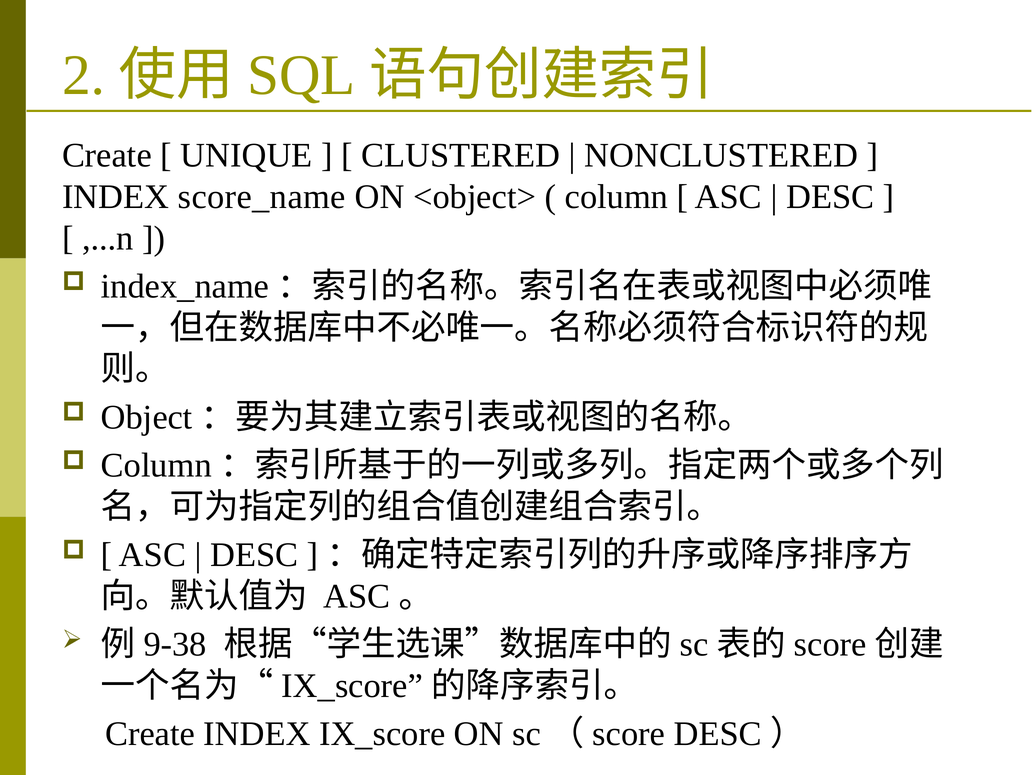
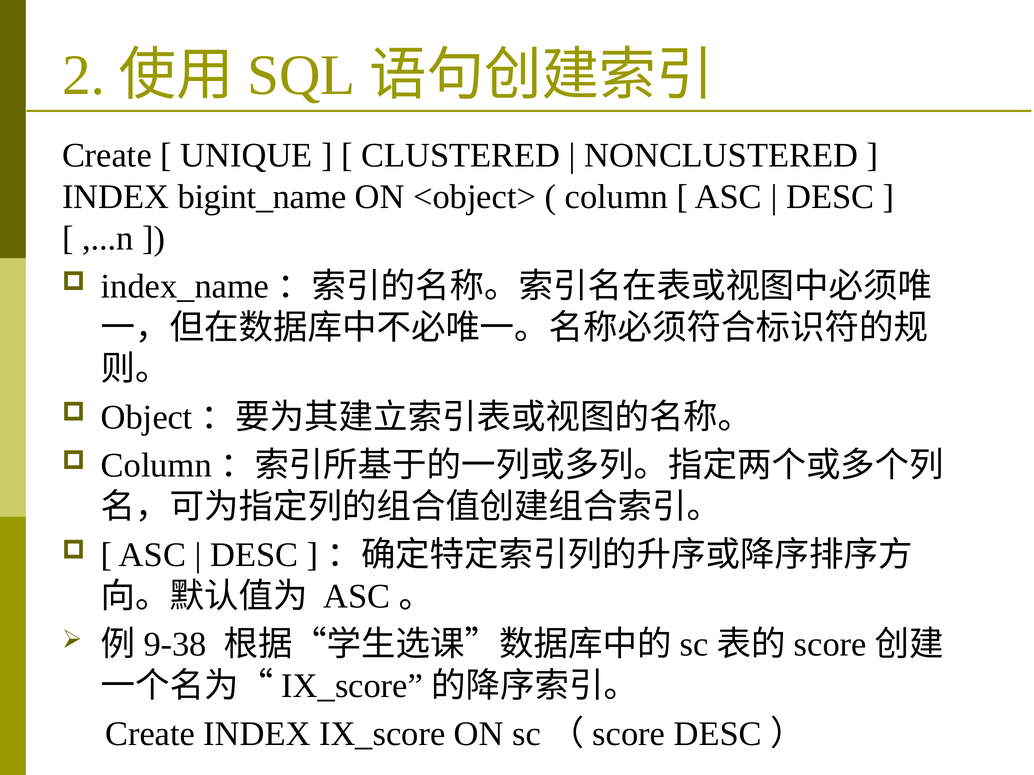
score_name: score_name -> bigint_name (262, 197)
